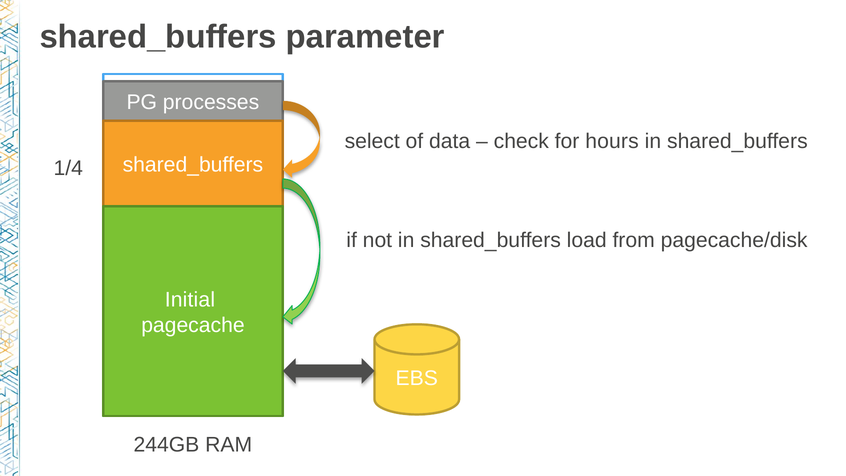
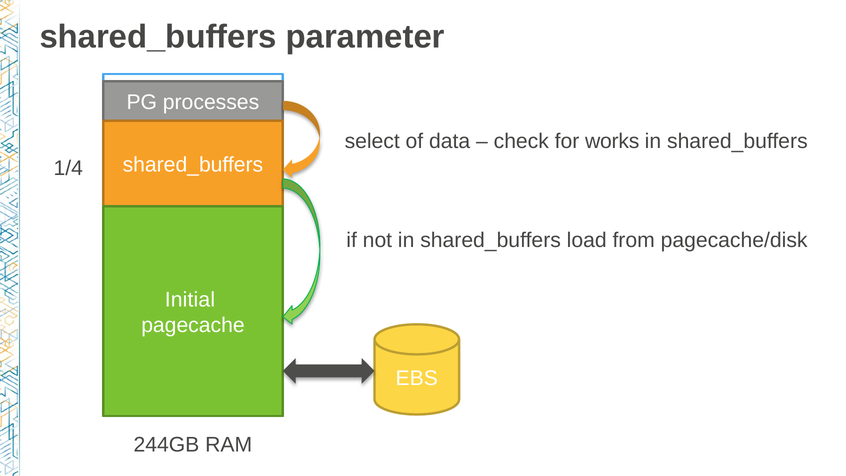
hours: hours -> works (612, 141)
